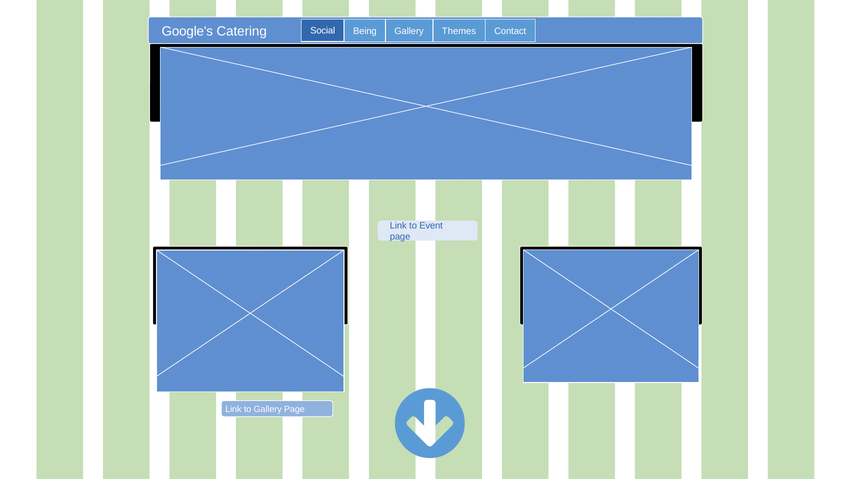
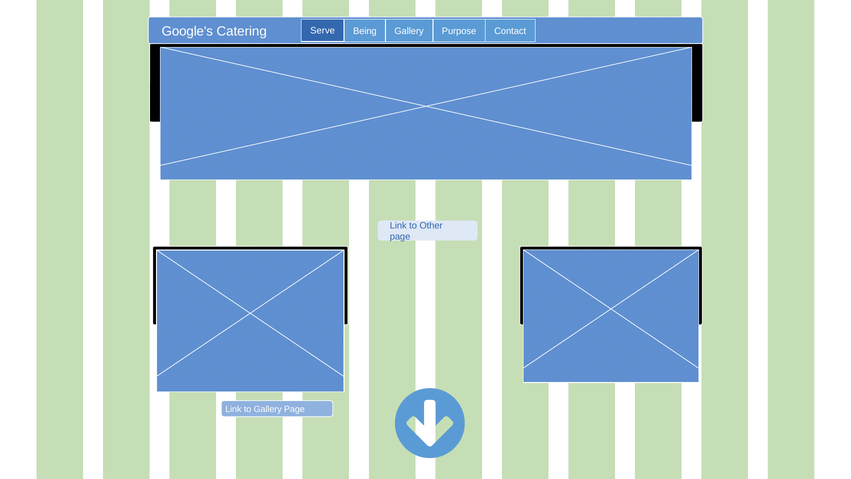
Social: Social -> Serve (323, 31)
Themes: Themes -> Purpose (459, 31)
Event: Event -> Other (431, 225)
